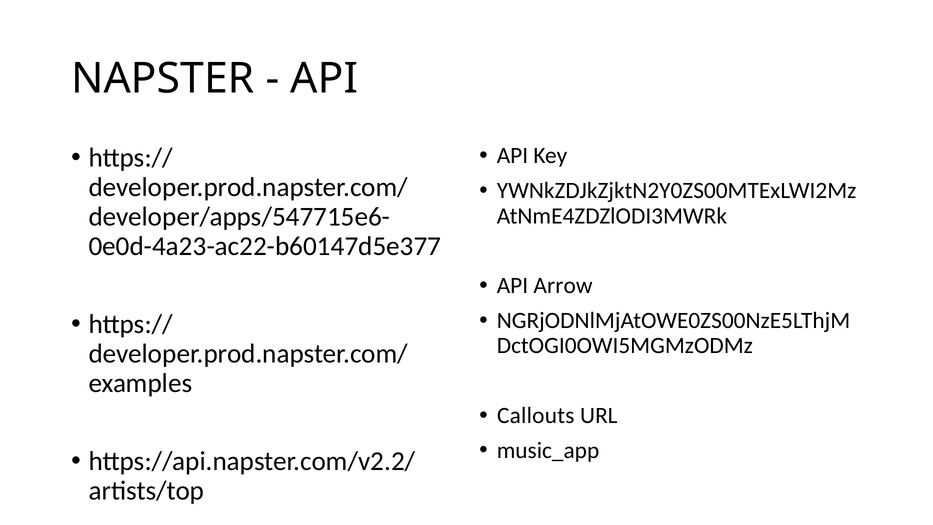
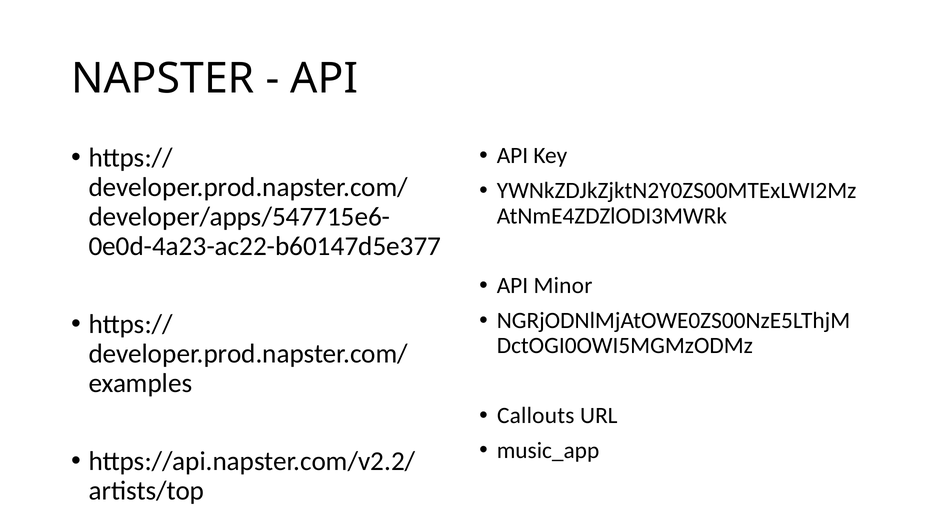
Arrow: Arrow -> Minor (563, 286)
